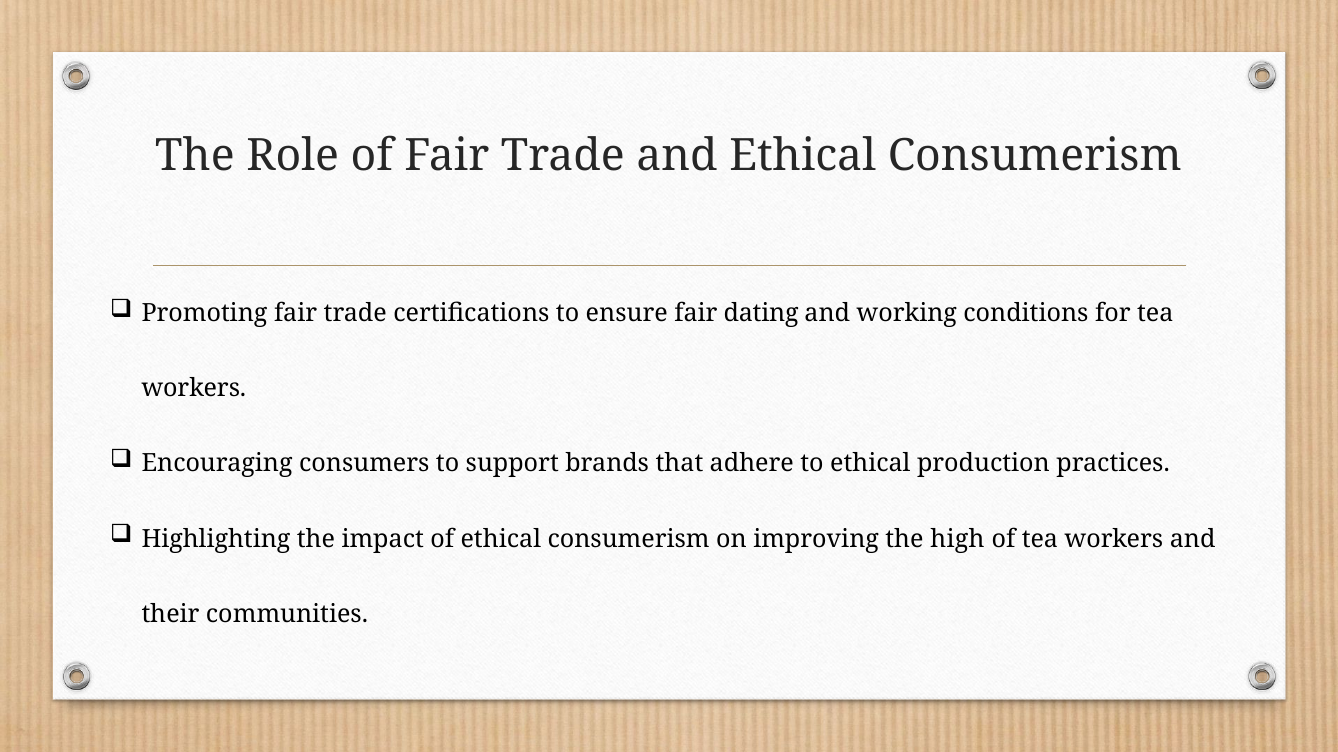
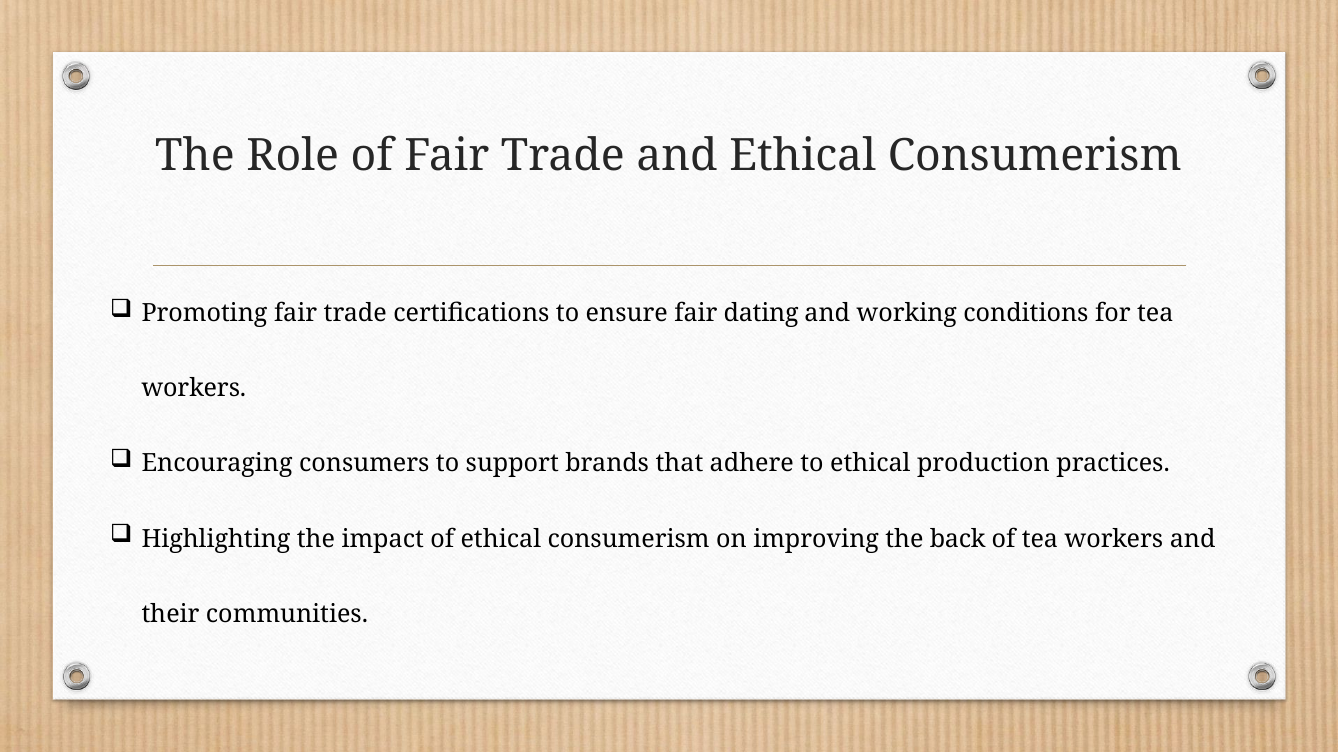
high: high -> back (958, 539)
